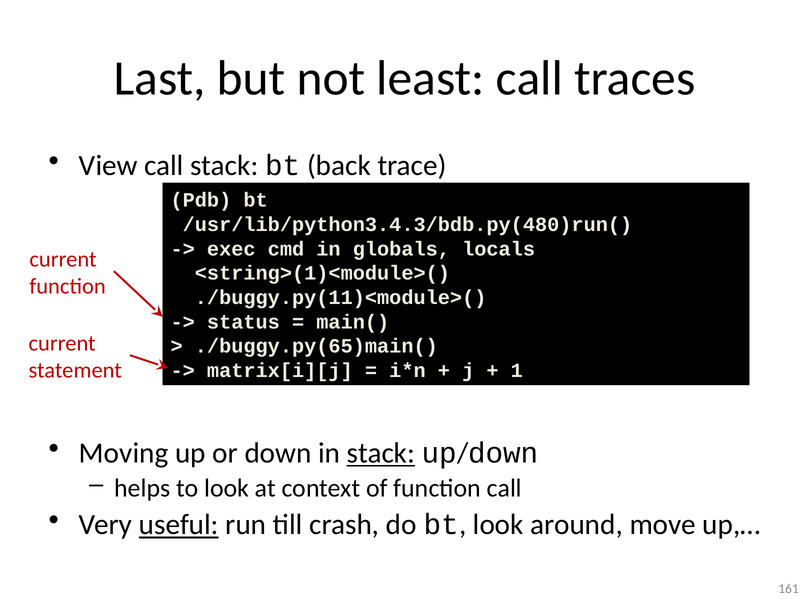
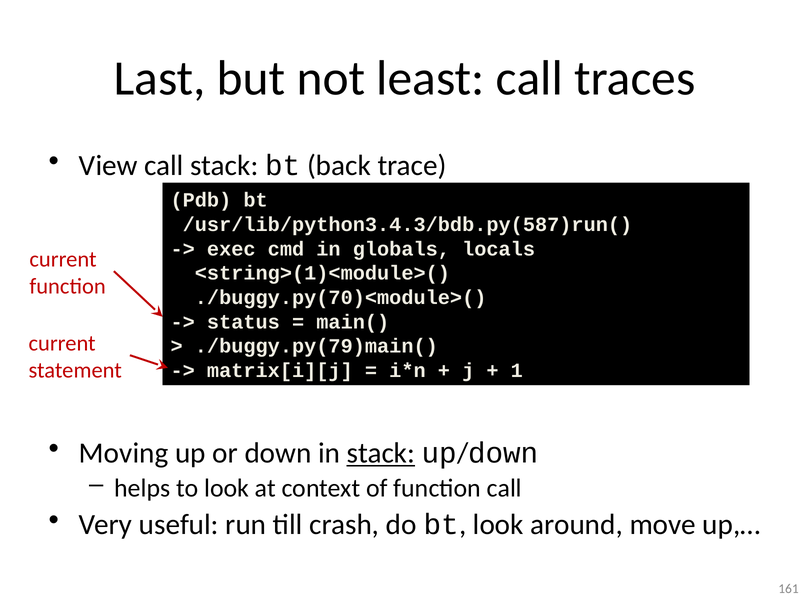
/usr/lib/python3.4.3/bdb.py(480)run(: /usr/lib/python3.4.3/bdb.py(480)run( -> /usr/lib/python3.4.3/bdb.py(587)run( (407, 224)
./buggy.py(11)<module>(: ./buggy.py(11)<module>( -> ./buggy.py(70)<module>( (341, 297)
./buggy.py(65)main(: ./buggy.py(65)main( -> ./buggy.py(79)main( (316, 346)
useful underline: present -> none (179, 524)
